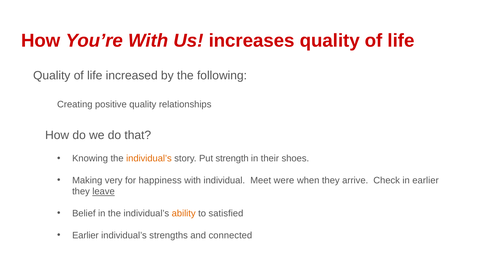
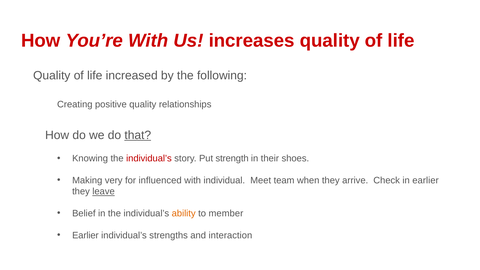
that underline: none -> present (138, 135)
individual’s colour: orange -> red (149, 158)
happiness: happiness -> influenced (160, 180)
were: were -> team (284, 180)
satisfied: satisfied -> member (226, 213)
connected: connected -> interaction (230, 235)
